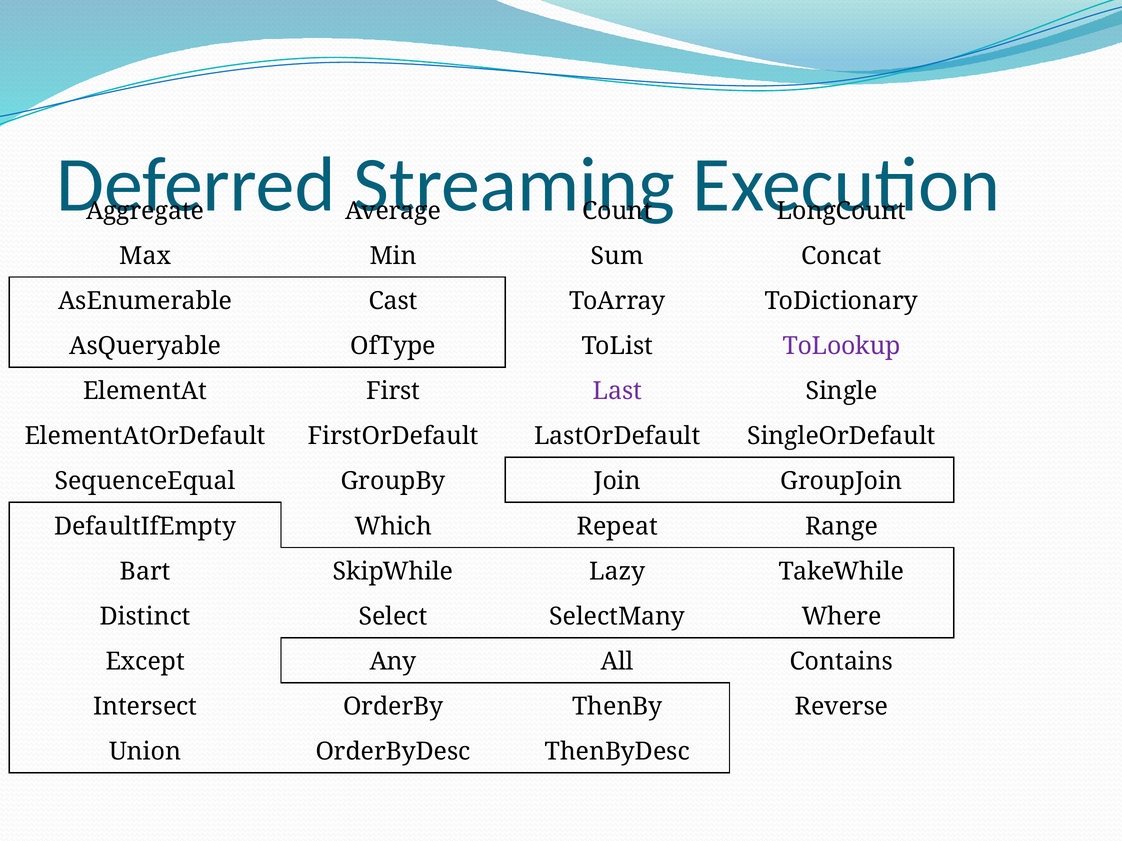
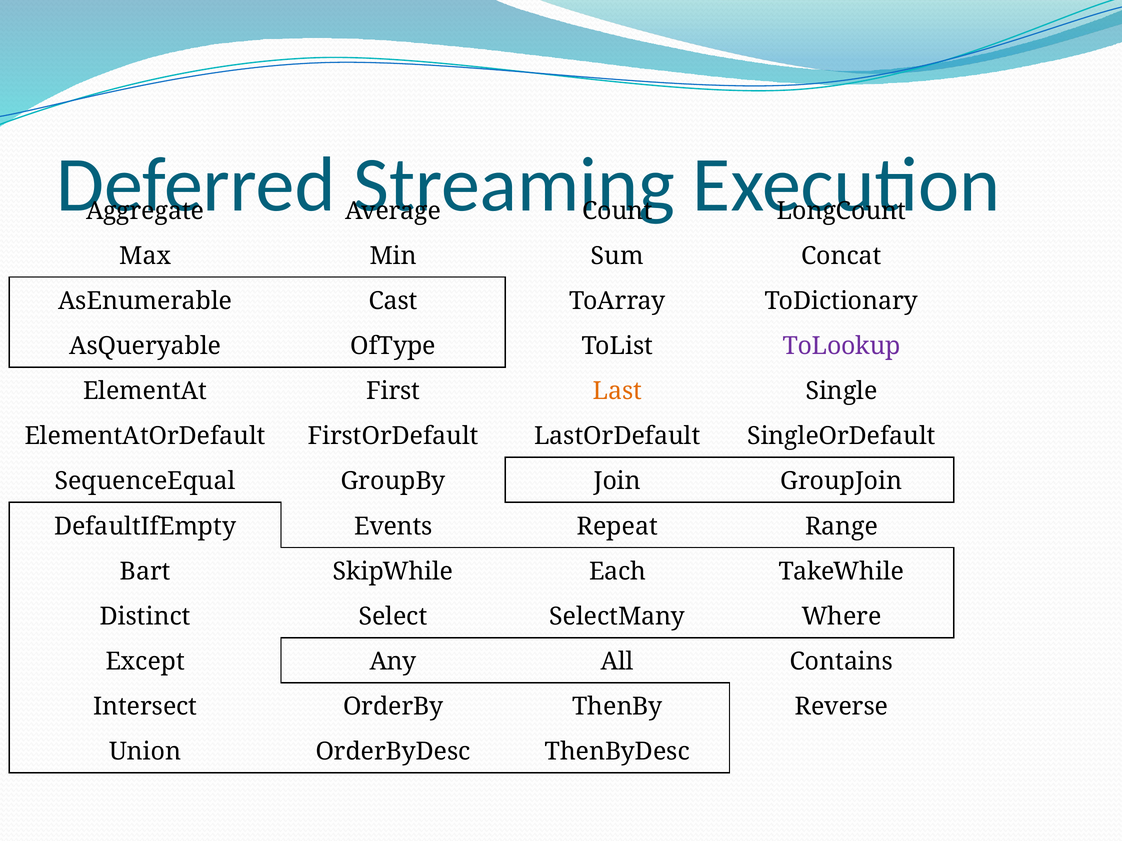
Last colour: purple -> orange (617, 391)
Which: Which -> Events (393, 527)
Lazy: Lazy -> Each (617, 572)
